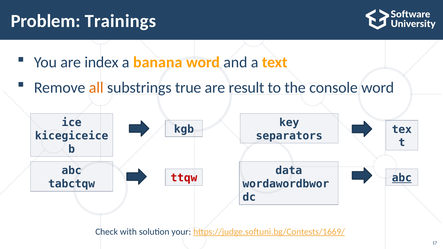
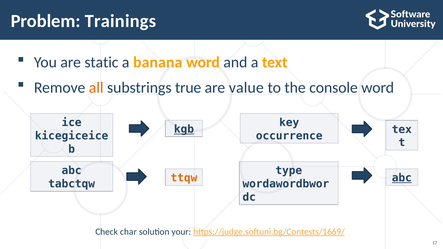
index: index -> static (101, 62)
result: result -> value (246, 88)
kgb underline: none -> present (184, 129)
separators: separators -> occurrence (289, 136)
data: data -> type (289, 171)
ttqw colour: red -> orange (184, 178)
with: with -> char (128, 232)
